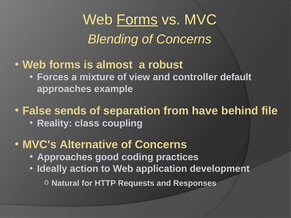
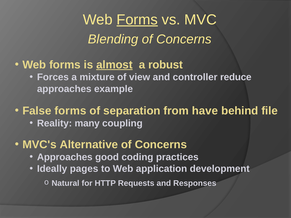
almost underline: none -> present (114, 65)
default: default -> reduce (236, 77)
False sends: sends -> forms (70, 111)
class: class -> many (87, 123)
action: action -> pages (84, 169)
